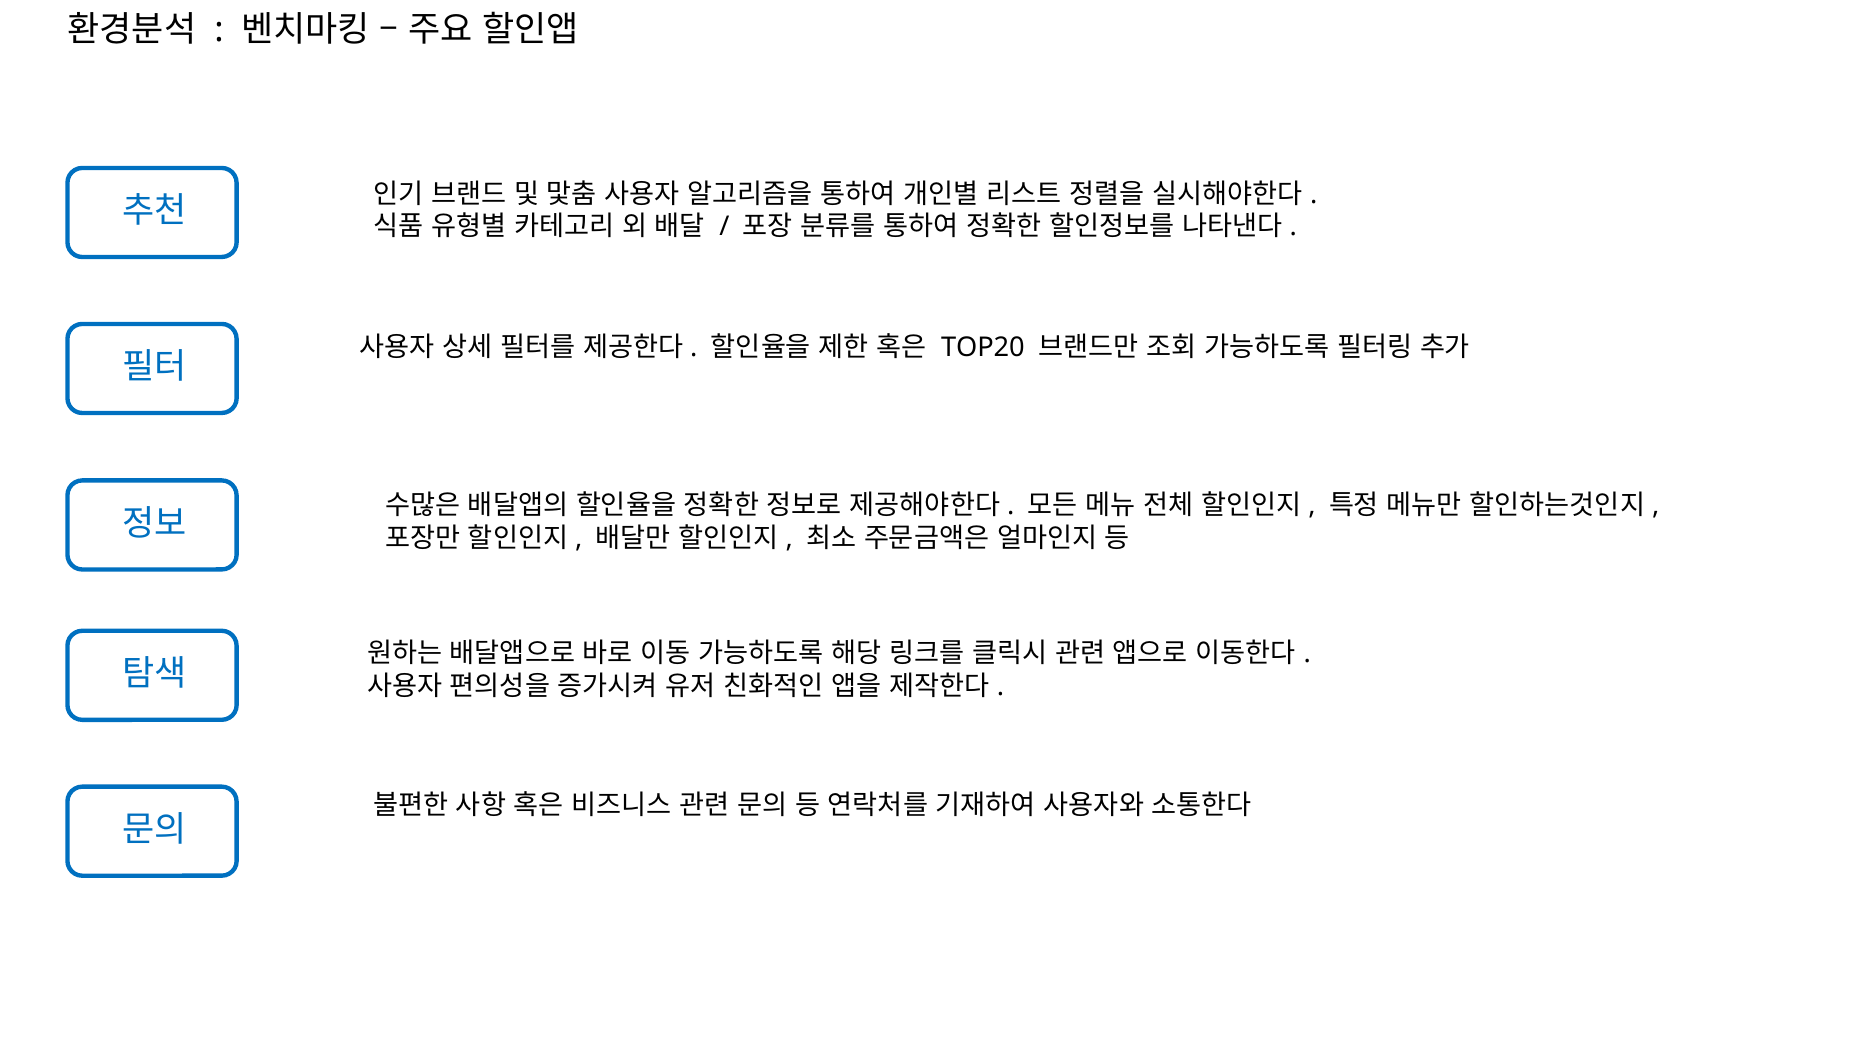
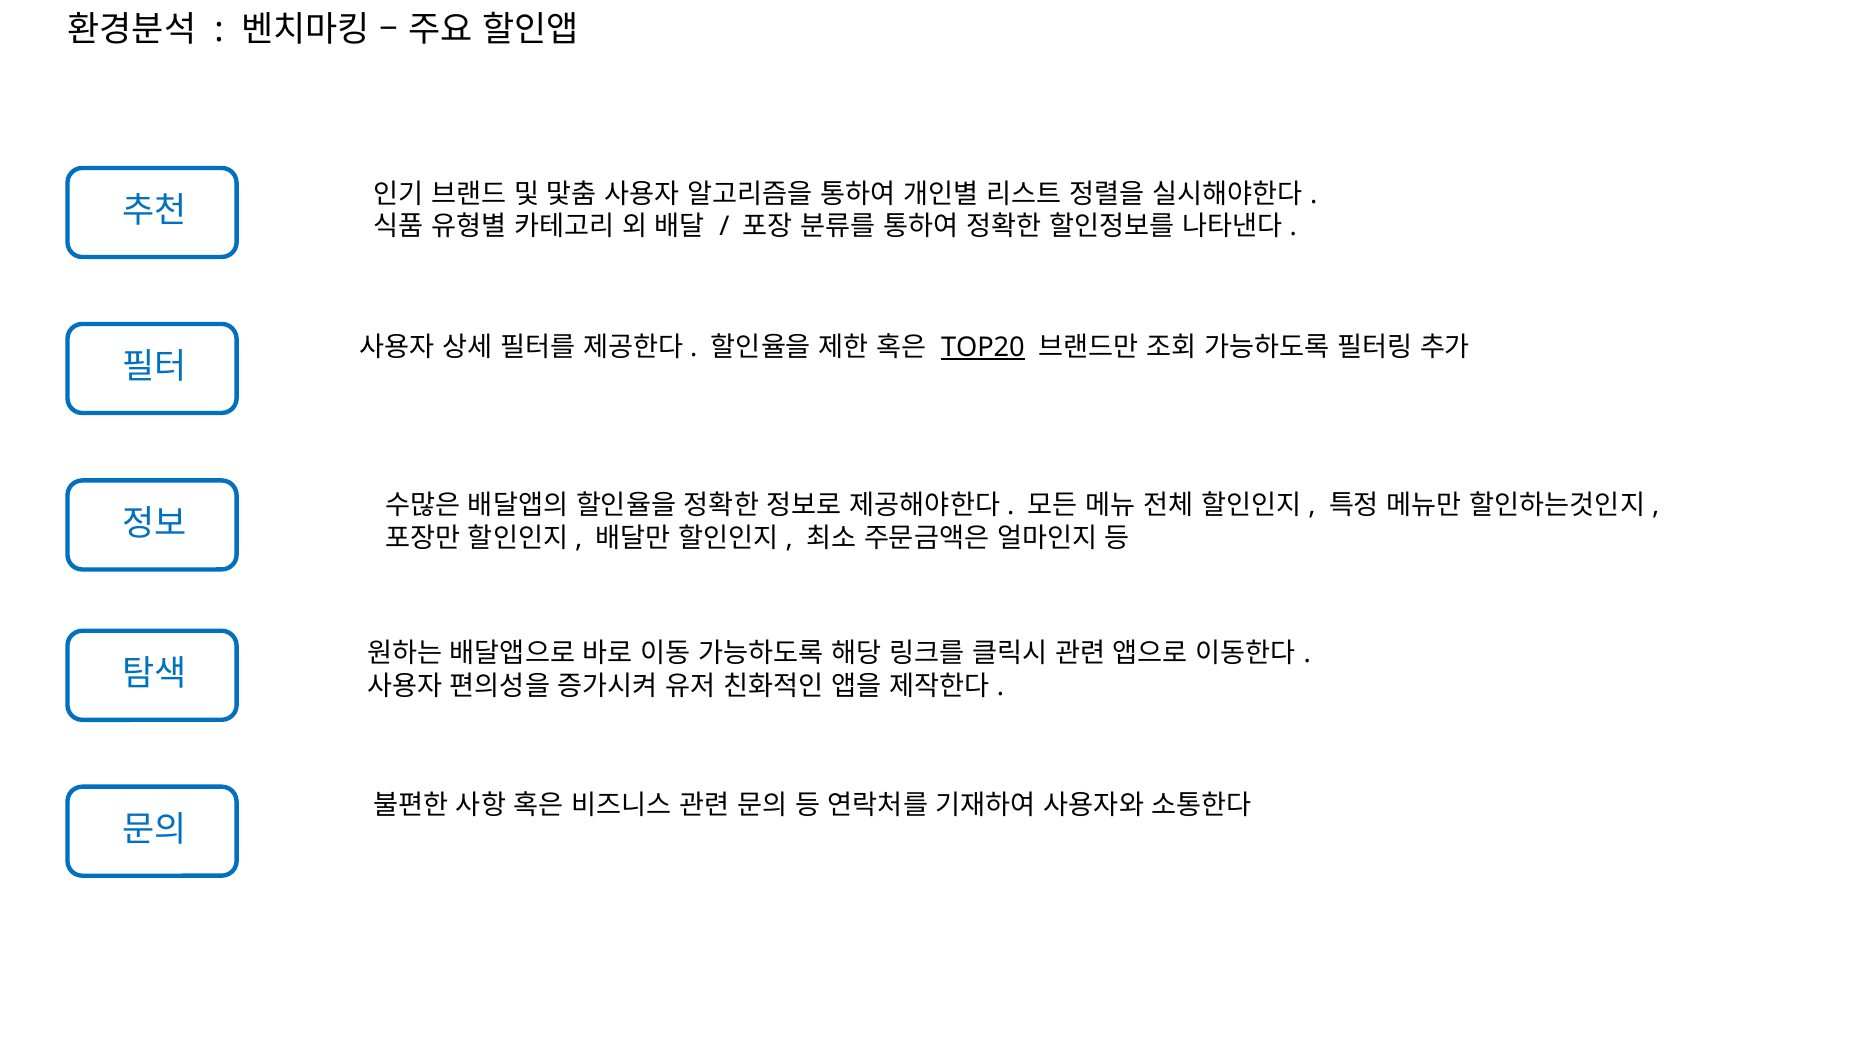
TOP20 underline: none -> present (983, 347)
